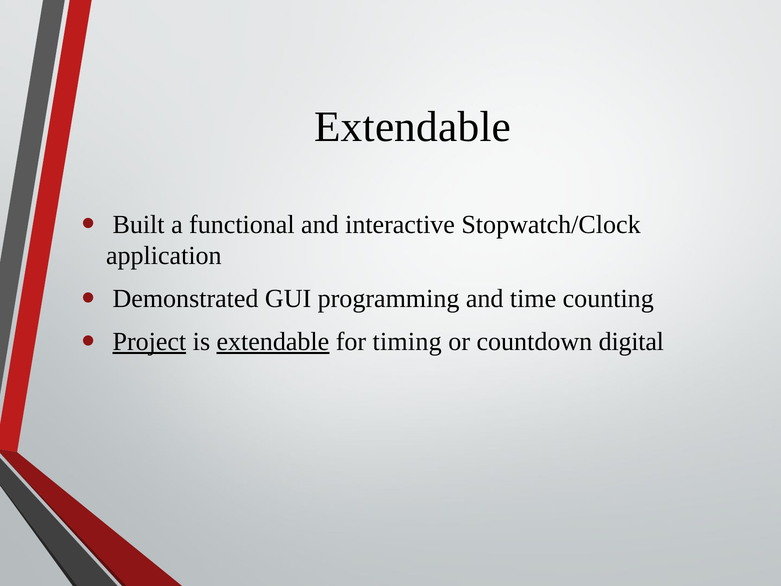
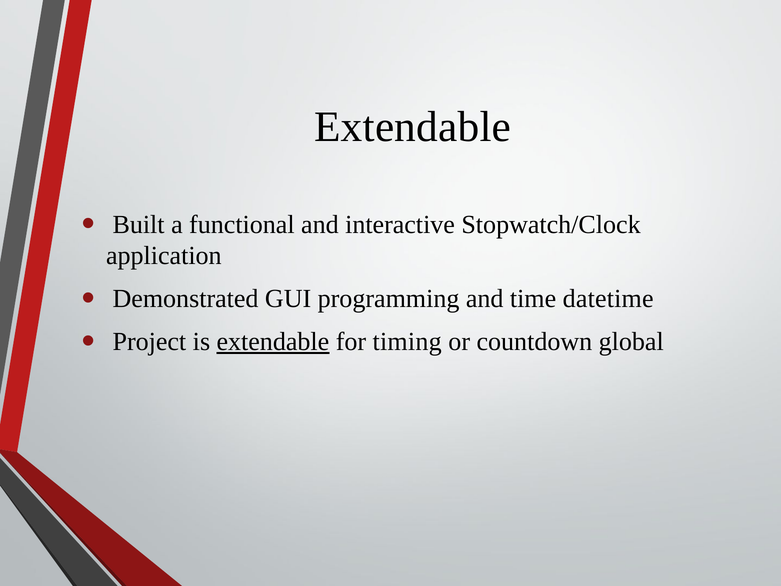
counting: counting -> datetime (608, 299)
Project underline: present -> none (149, 342)
digital: digital -> global (631, 342)
